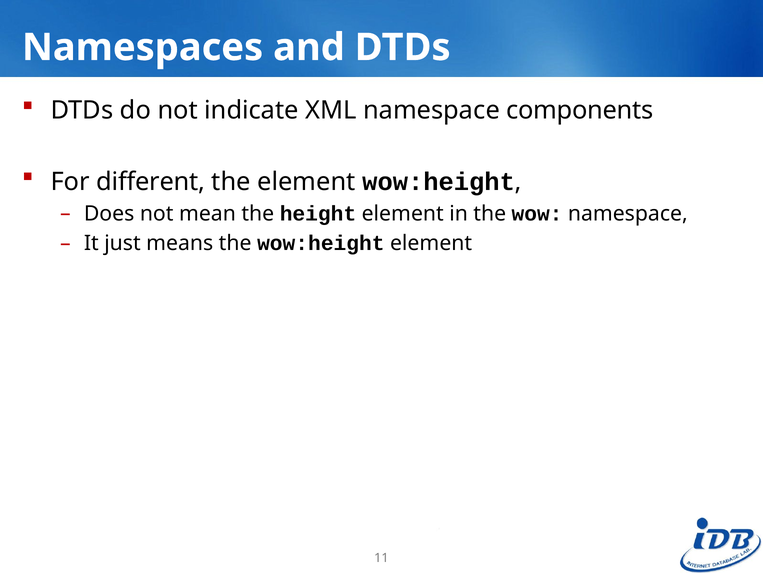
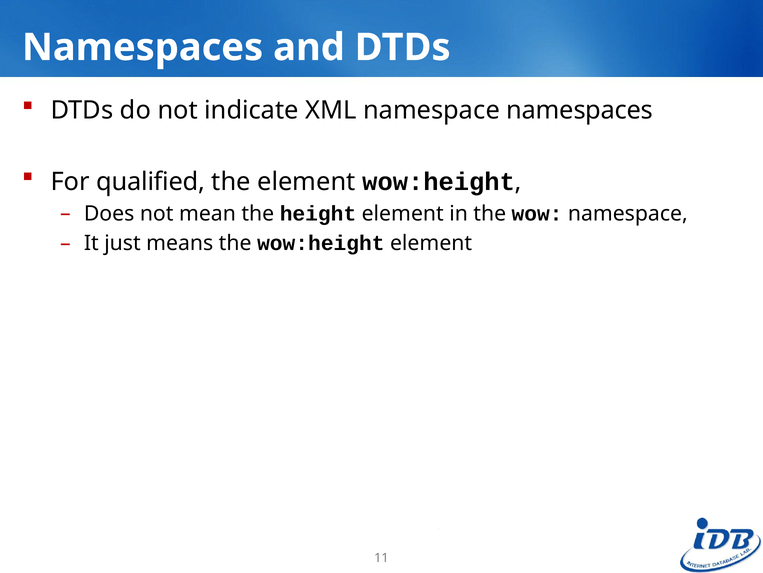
namespace components: components -> namespaces (580, 110)
different: different -> qualified (151, 181)
